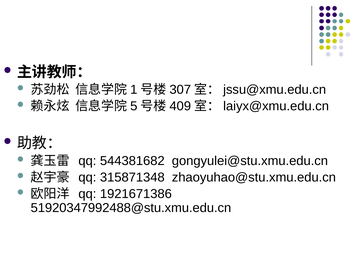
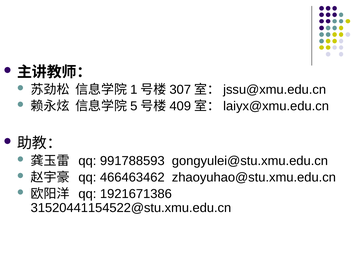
544381682: 544381682 -> 991788593 (132, 161)
315871348: 315871348 -> 466463462 (132, 178)
51920347992488@stu.xmu.edu.cn: 51920347992488@stu.xmu.edu.cn -> 31520441154522@stu.xmu.edu.cn (131, 208)
